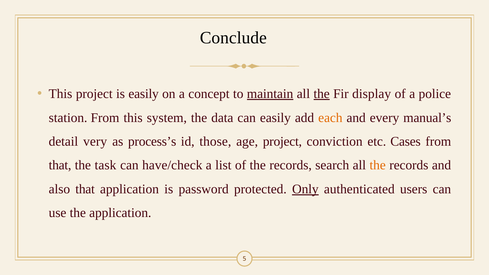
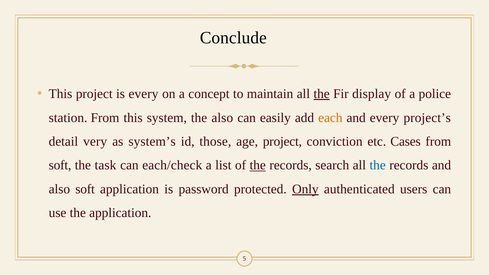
is easily: easily -> every (143, 94)
maintain underline: present -> none (270, 94)
the data: data -> also (222, 118)
manual’s: manual’s -> project’s (427, 118)
process’s: process’s -> system’s (152, 141)
that: that -> soft (60, 165)
have/check: have/check -> each/check (172, 165)
the underline: none -> present (258, 165)
the colour: orange -> blue (378, 165)
also that: that -> soft (85, 189)
